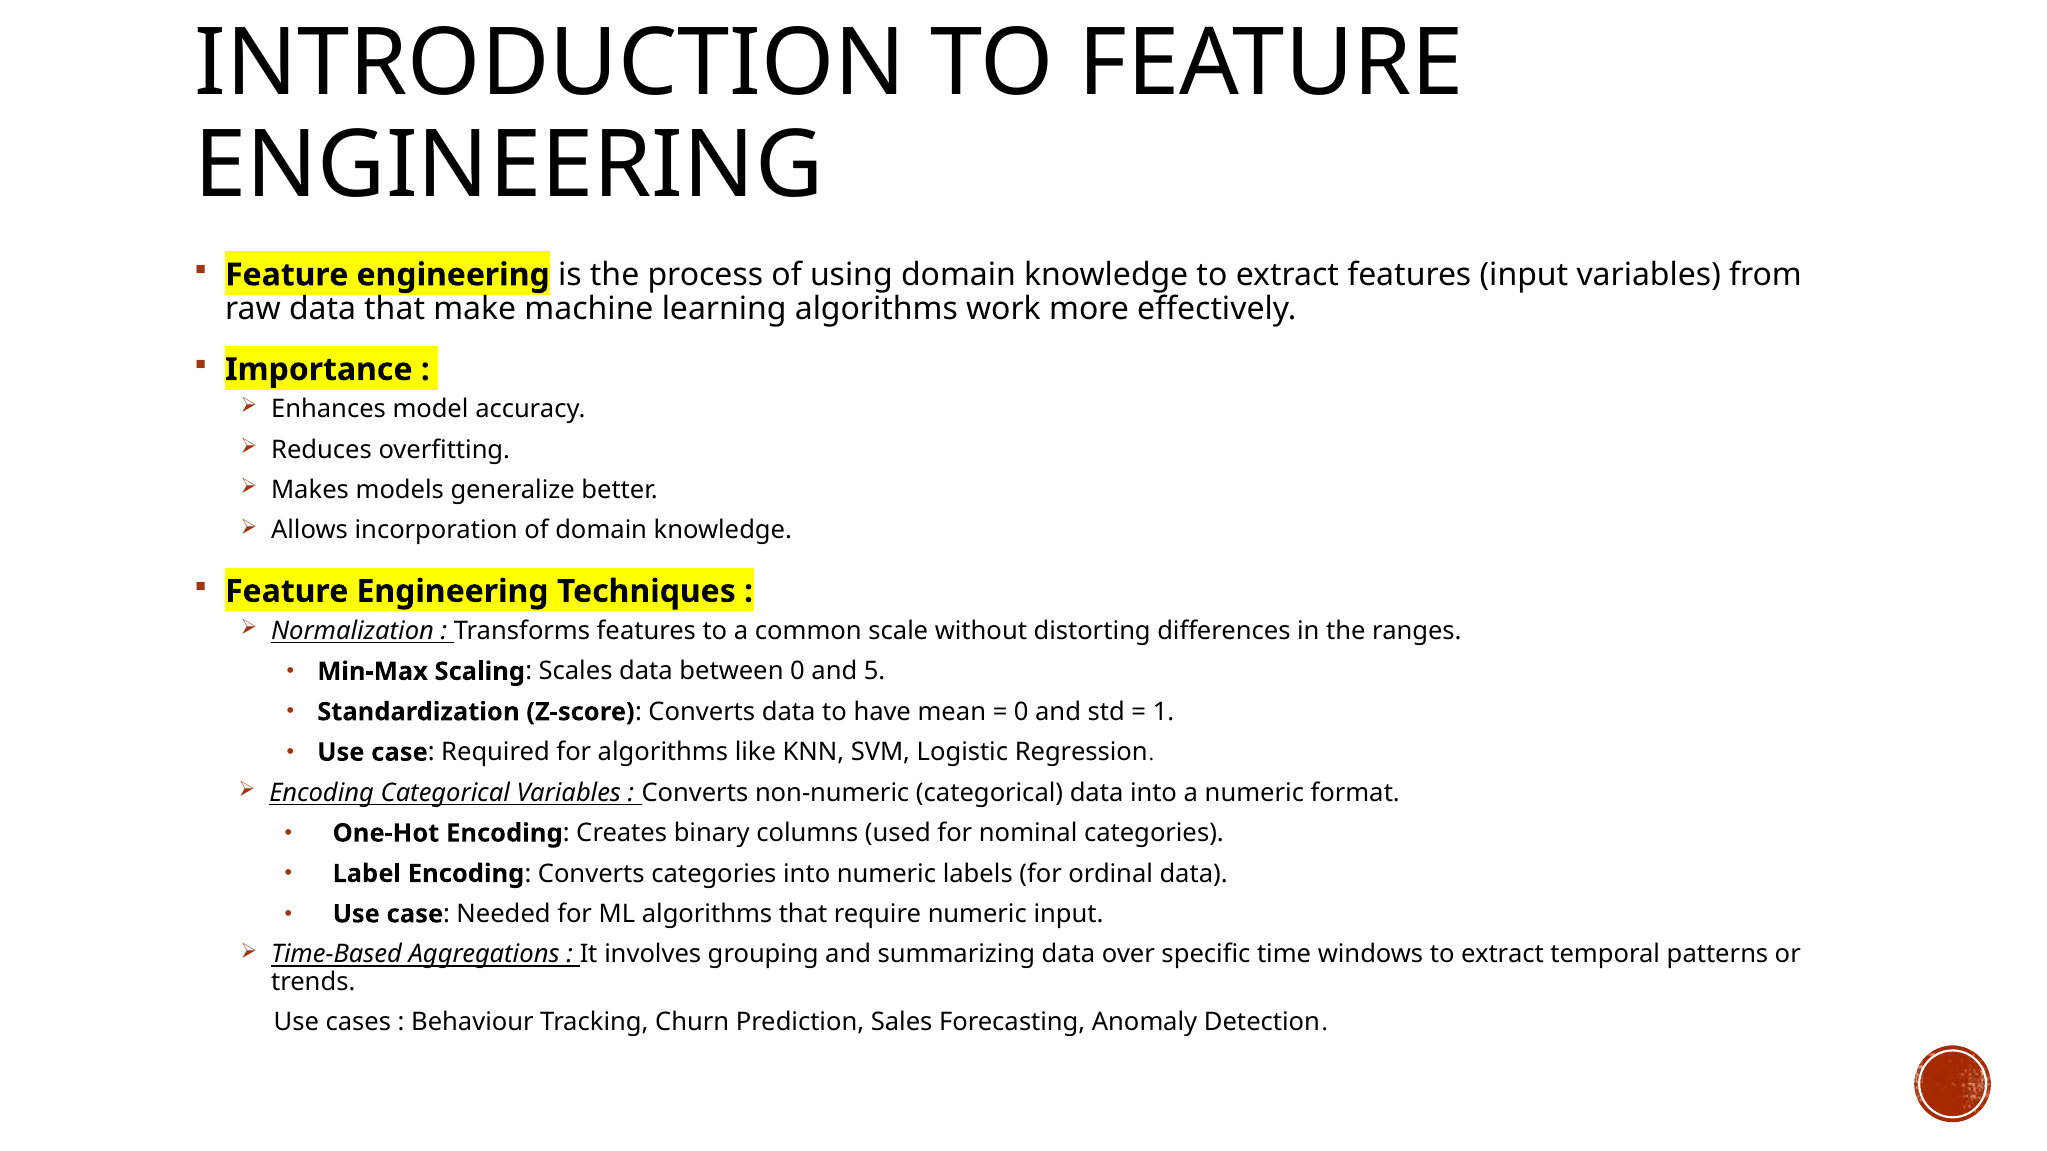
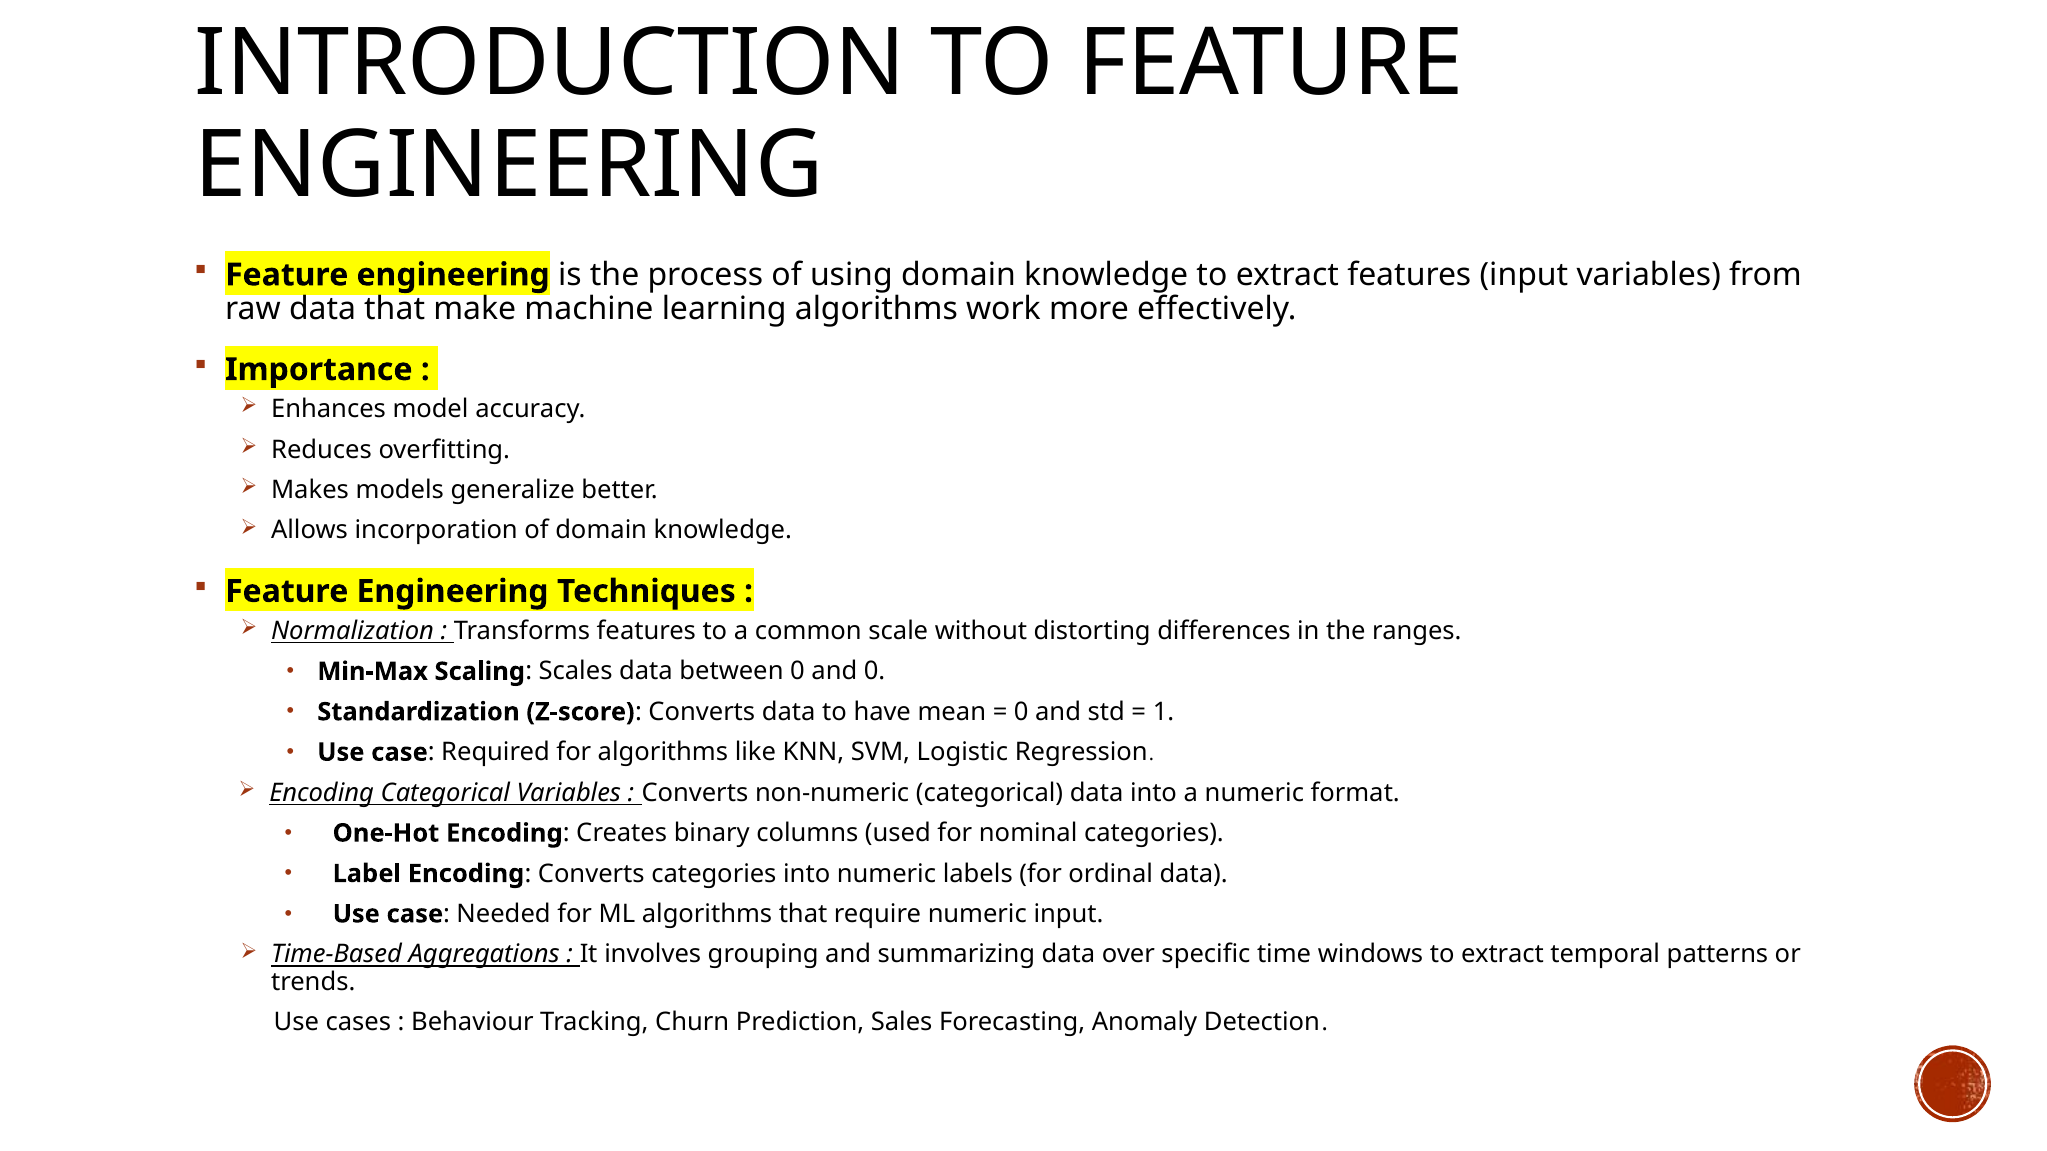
and 5: 5 -> 0 (875, 672)
